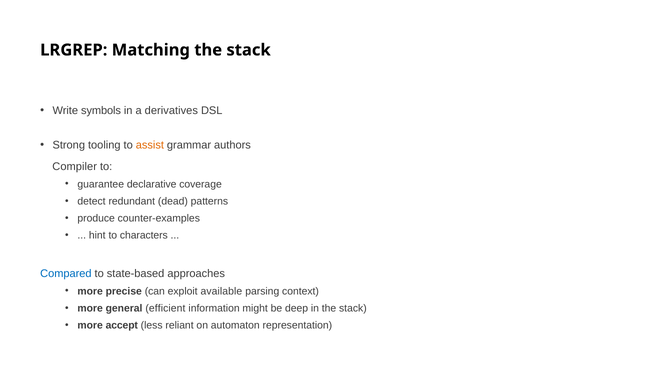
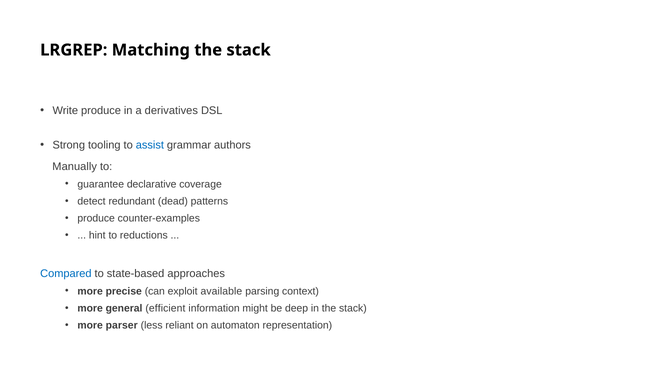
Write symbols: symbols -> produce (101, 110)
assist colour: orange -> blue (150, 145)
Compiler: Compiler -> Manually (75, 167)
characters: characters -> reductions (144, 235)
accept: accept -> parser (122, 325)
